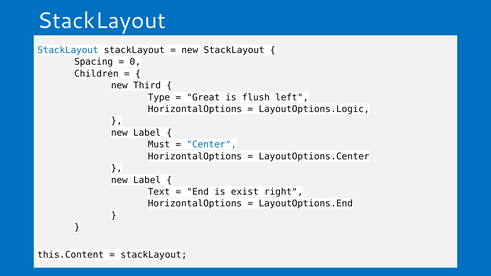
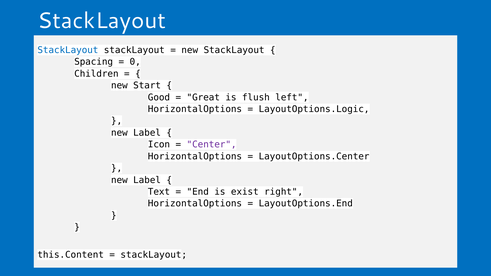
Third: Third -> Start (147, 86)
Type: Type -> Good (159, 97)
Must: Must -> Icon (159, 145)
Center colour: blue -> purple (212, 145)
